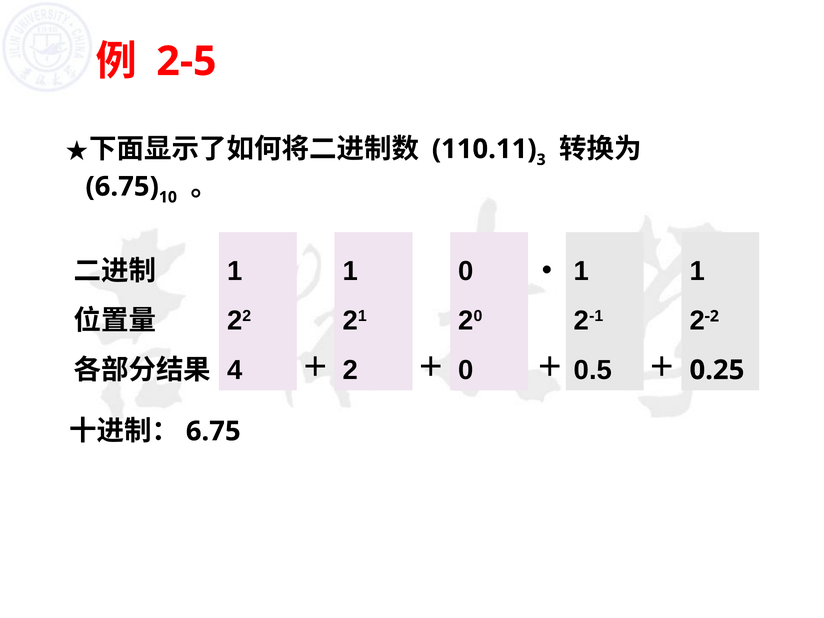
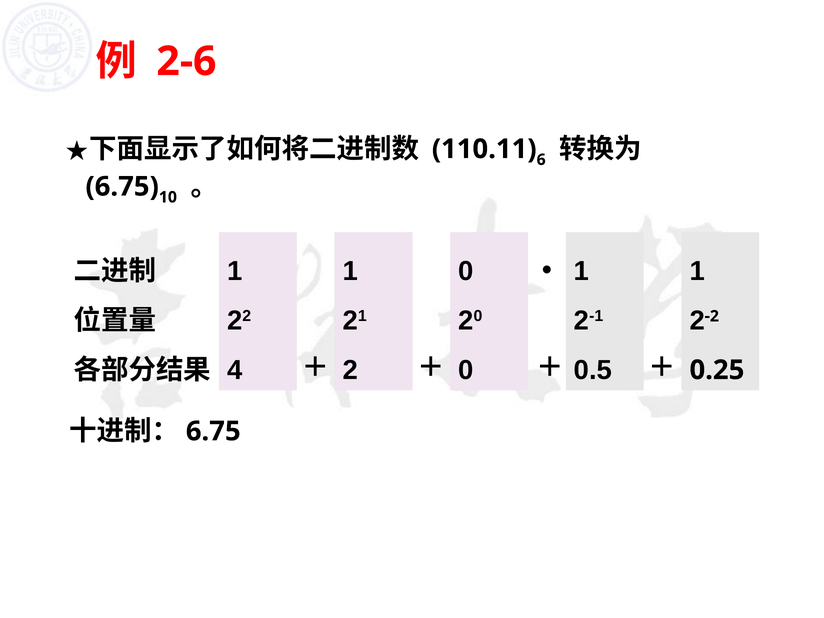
2-5: 2-5 -> 2-6 (186, 61)
3: 3 -> 6 (541, 160)
